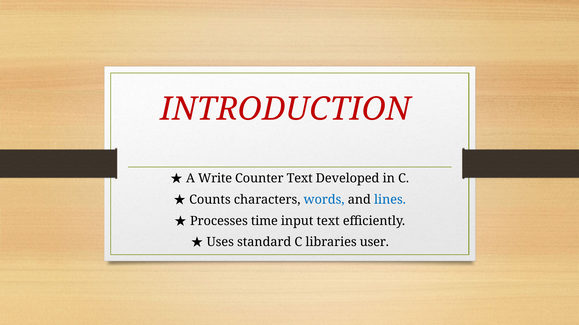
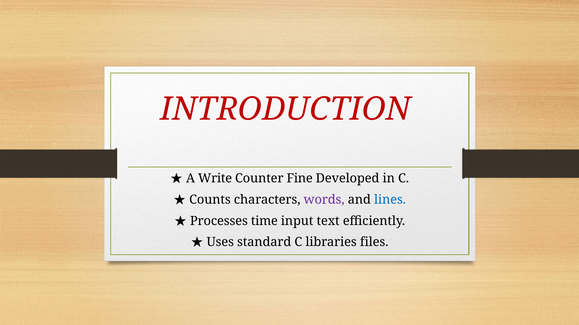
Counter Text: Text -> Fine (300, 179)
words colour: blue -> purple (324, 200)
user: user -> files (374, 243)
